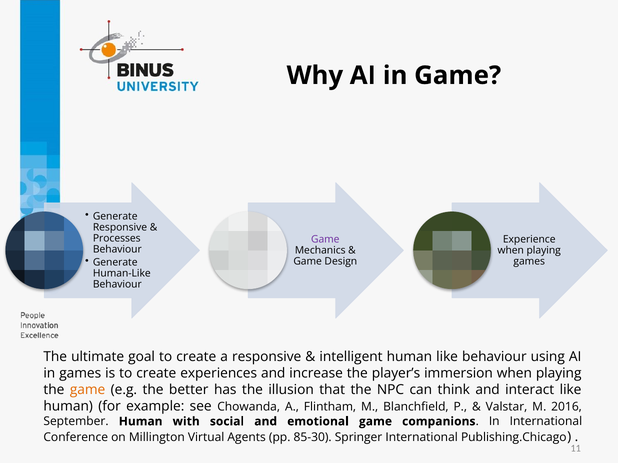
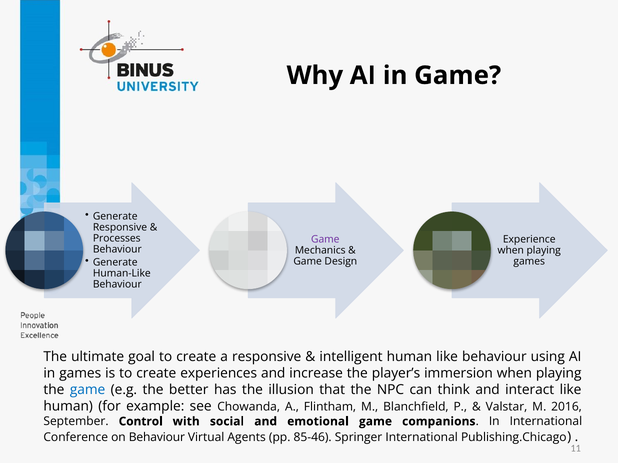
game colour: orange -> blue (88, 390)
September Human: Human -> Control (141, 422)
on Millington: Millington -> Behaviour (157, 438)
85-30: 85-30 -> 85-46 (313, 438)
